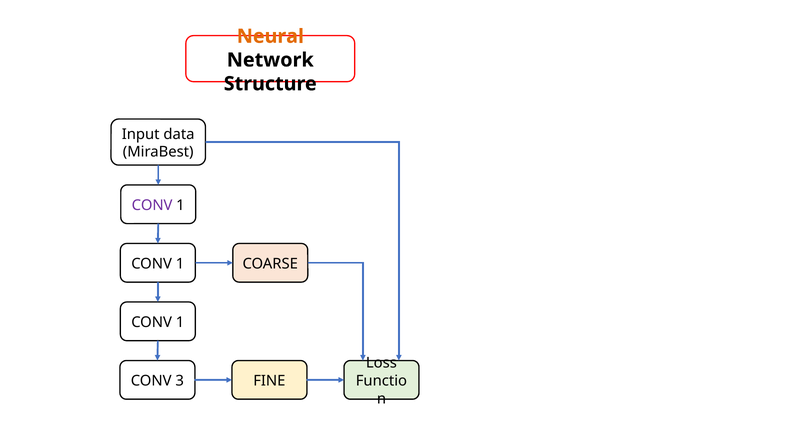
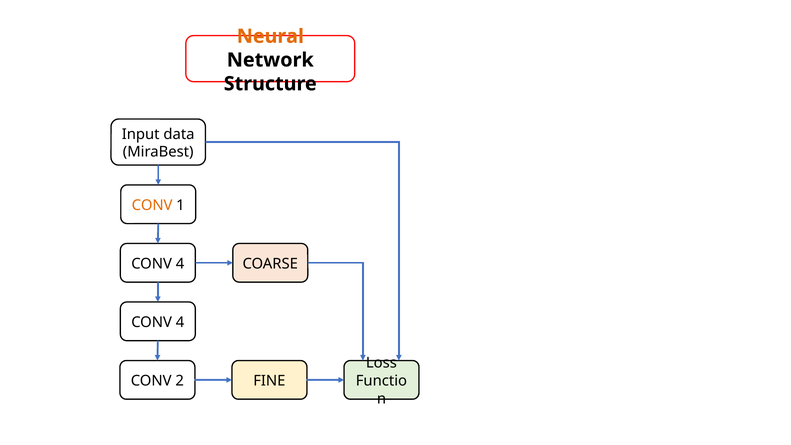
CONV colour: purple -> orange (152, 205)
1: 1 -> 4 (180, 264)
1: 1 -> 4 (180, 322)
3: 3 -> 2 (180, 381)
